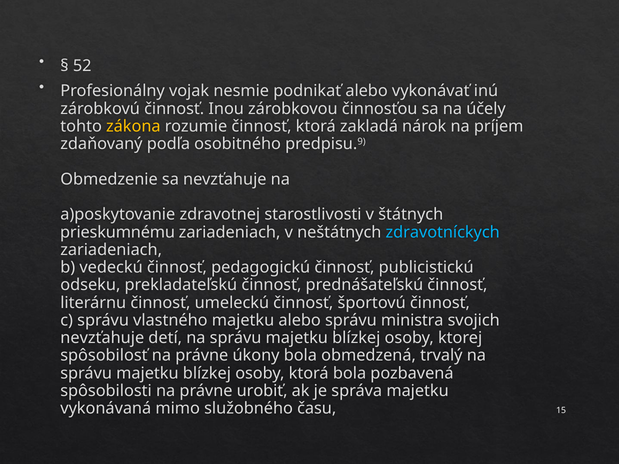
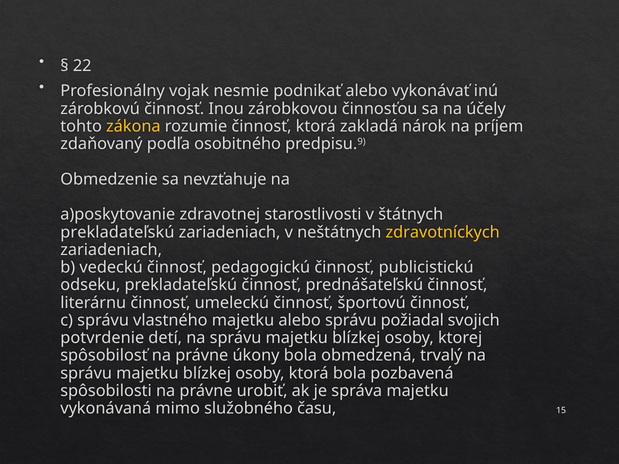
52: 52 -> 22 (82, 66)
prieskumnému: prieskumnému -> prekladateľskú (117, 232)
zdravotníckych colour: light blue -> yellow (443, 232)
ministra: ministra -> požiadal (412, 321)
nevzťahuje: nevzťahuje -> potvrdenie (102, 338)
